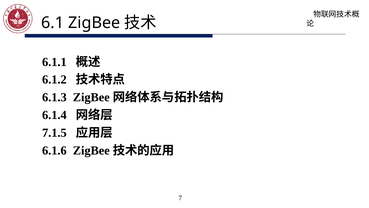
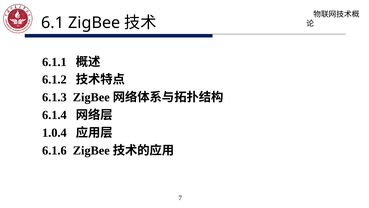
7.1.5: 7.1.5 -> 1.0.4 (54, 133)
